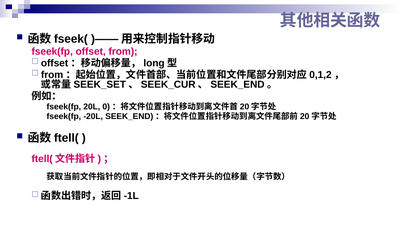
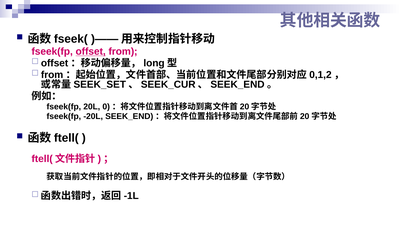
offset underline: none -> present (91, 52)
